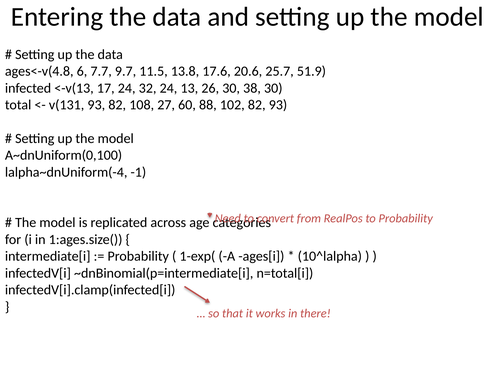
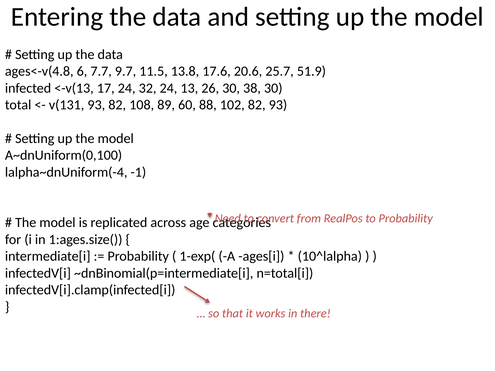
27: 27 -> 89 (166, 105)
